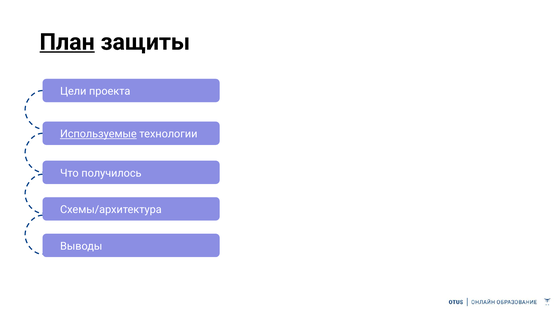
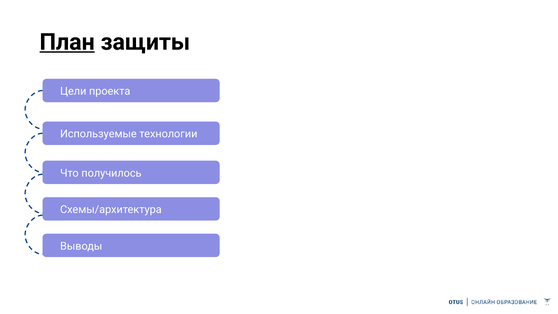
Используемые underline: present -> none (98, 134)
